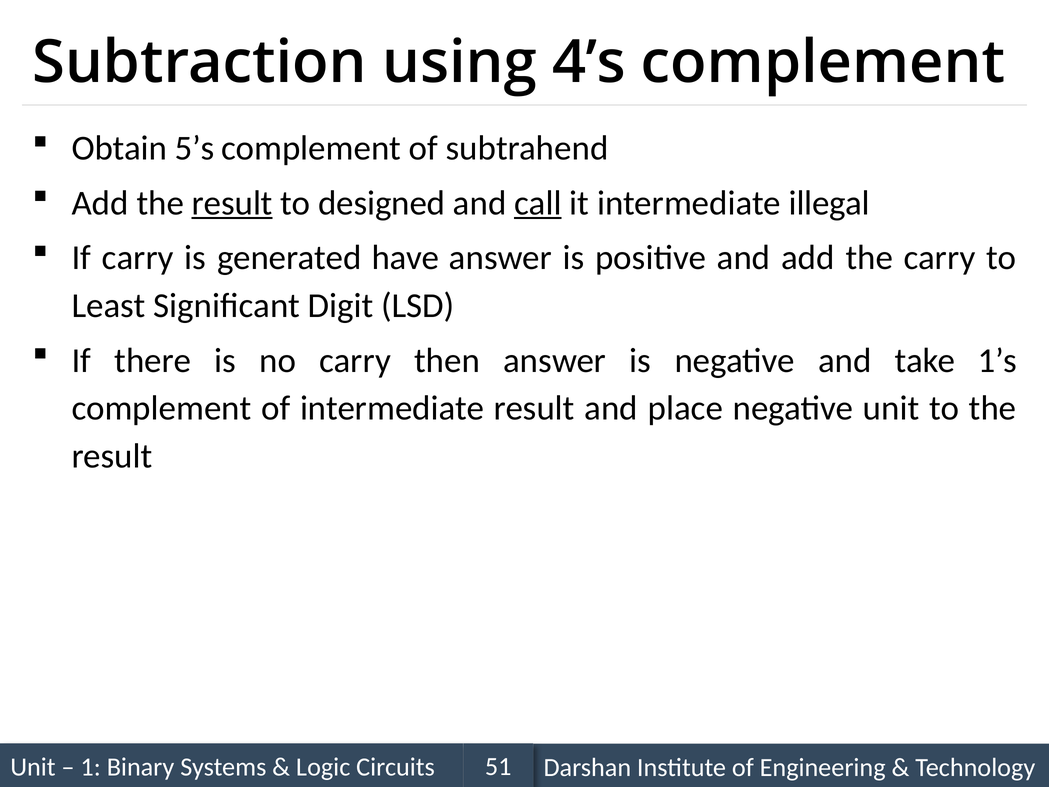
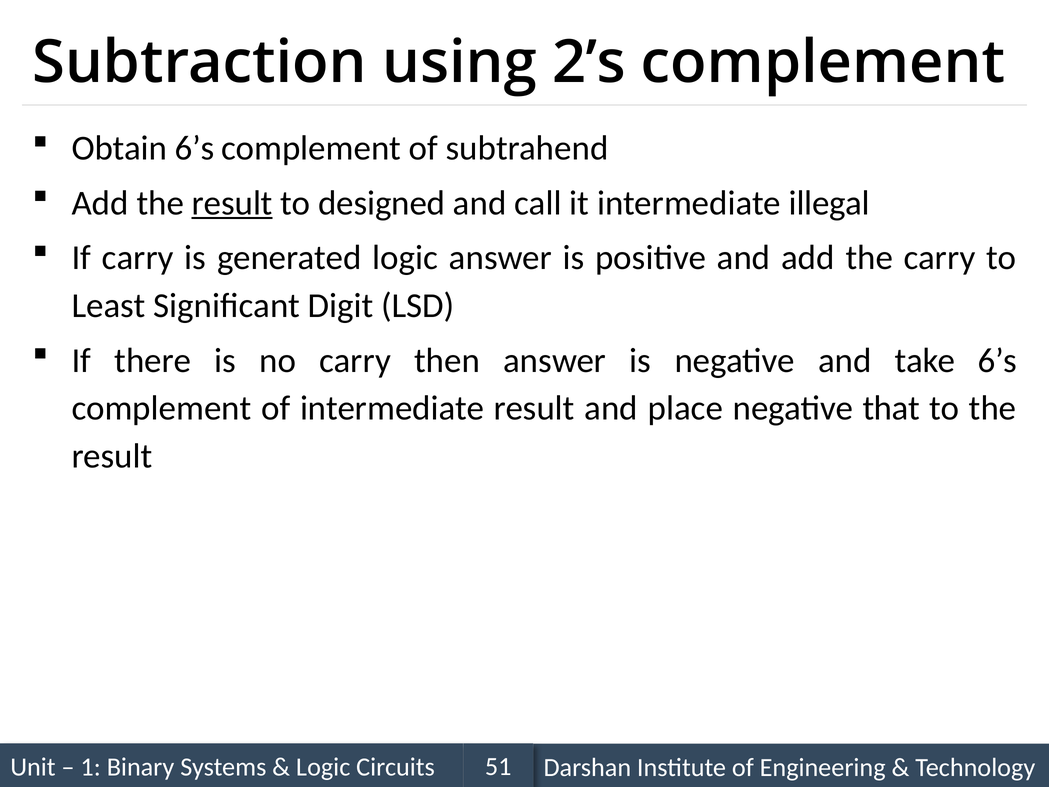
4’s: 4’s -> 2’s (589, 63)
Obtain 5’s: 5’s -> 6’s (194, 148)
call underline: present -> none (538, 203)
generated have: have -> logic (405, 258)
take 1’s: 1’s -> 6’s (997, 360)
negative unit: unit -> that (891, 408)
